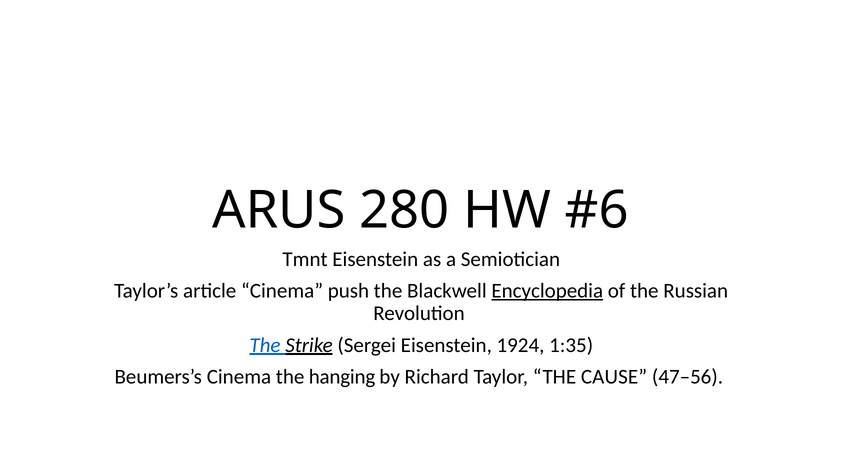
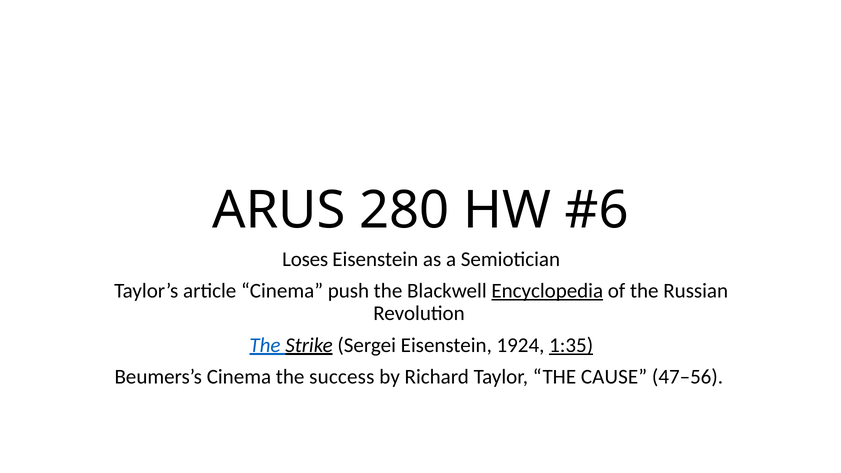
Tmnt: Tmnt -> Loses (305, 259)
1:35 underline: none -> present (571, 345)
hanging: hanging -> success (342, 377)
